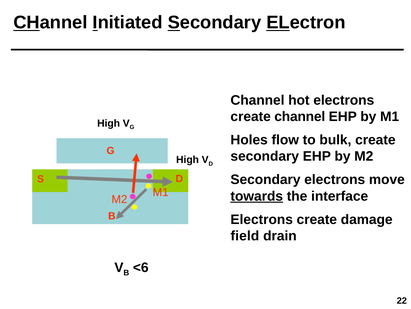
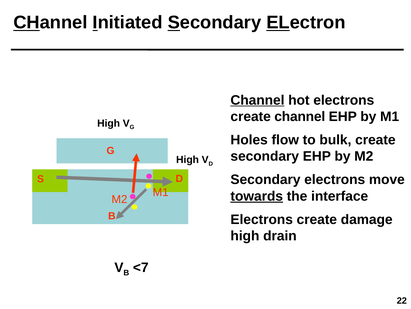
Channel underline: none -> present (257, 100)
field: field -> high (245, 236)
<6: <6 -> <7 (141, 267)
